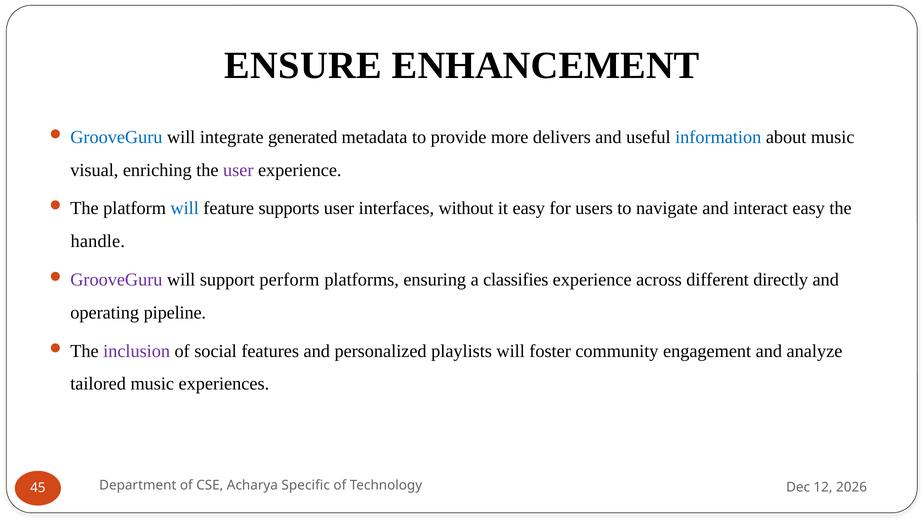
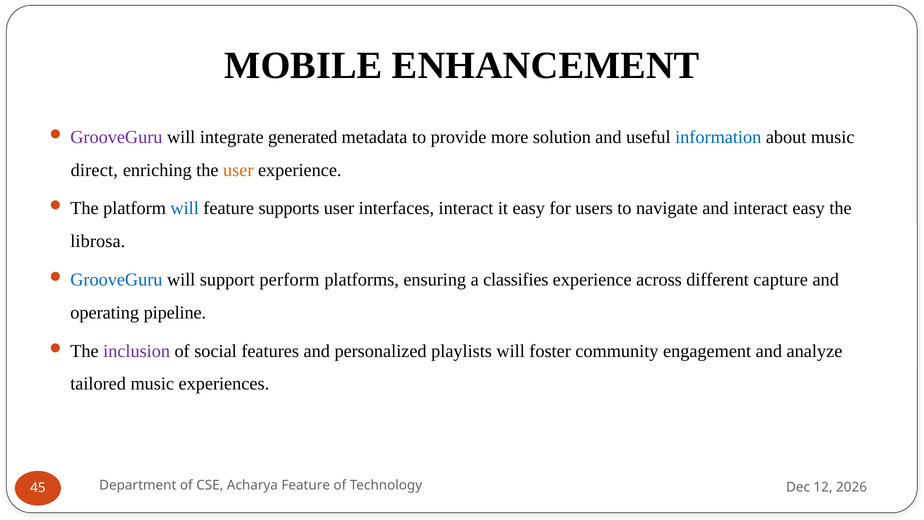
ENSURE: ENSURE -> MOBILE (303, 65)
GrooveGuru colour: blue -> purple (116, 137)
delivers: delivers -> solution (562, 137)
visual: visual -> direct (94, 170)
user colour: purple -> orange (238, 170)
interfaces without: without -> interact (466, 208)
handle: handle -> librosa (98, 241)
GrooveGuru colour: purple -> blue (116, 280)
directly: directly -> capture (781, 280)
Acharya Specific: Specific -> Feature (306, 485)
